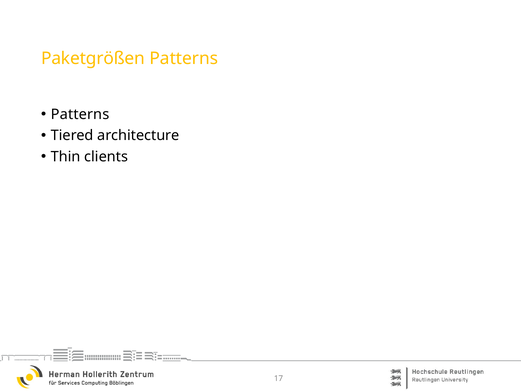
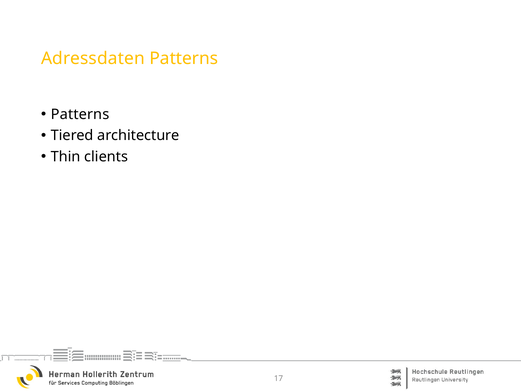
Paketgrößen: Paketgrößen -> Adressdaten (93, 58)
